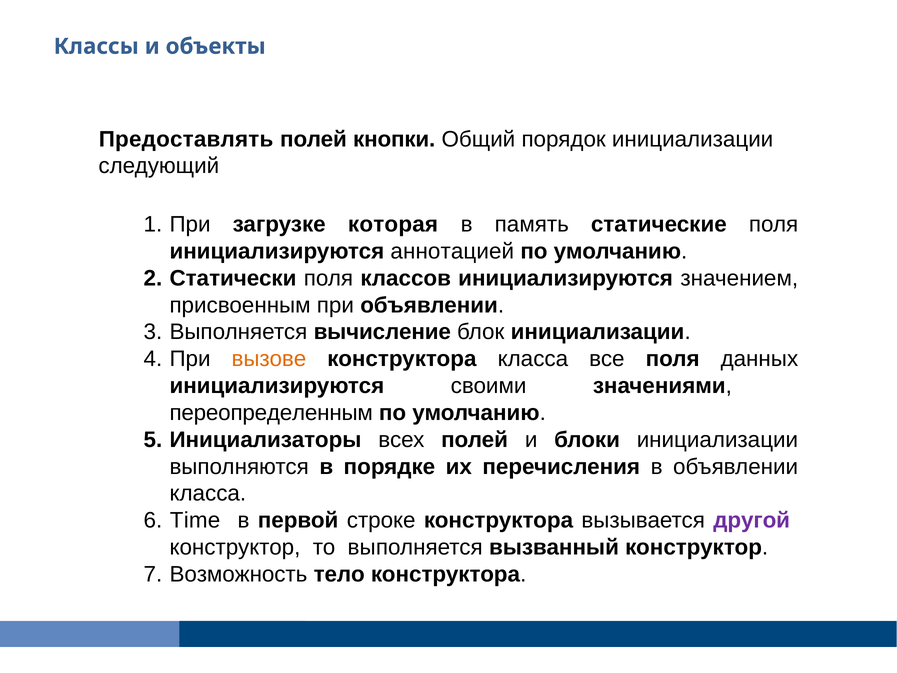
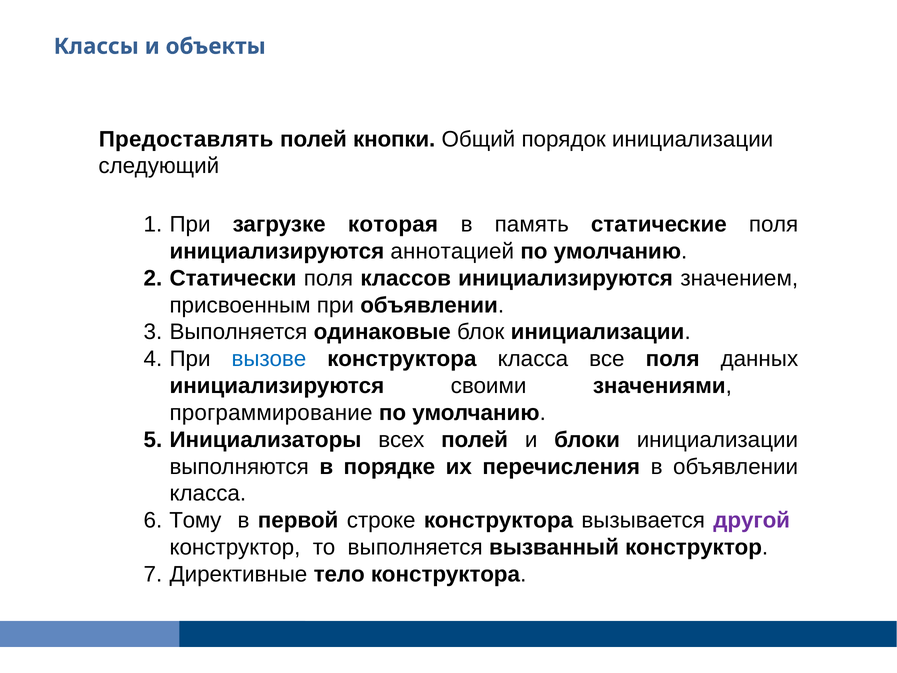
вычисление: вычисление -> одинаковые (382, 332)
вызове colour: orange -> blue (269, 359)
переопределенным: переопределенным -> программирование (271, 413)
Time: Time -> Тому (195, 520)
Возможность: Возможность -> Директивные (238, 574)
